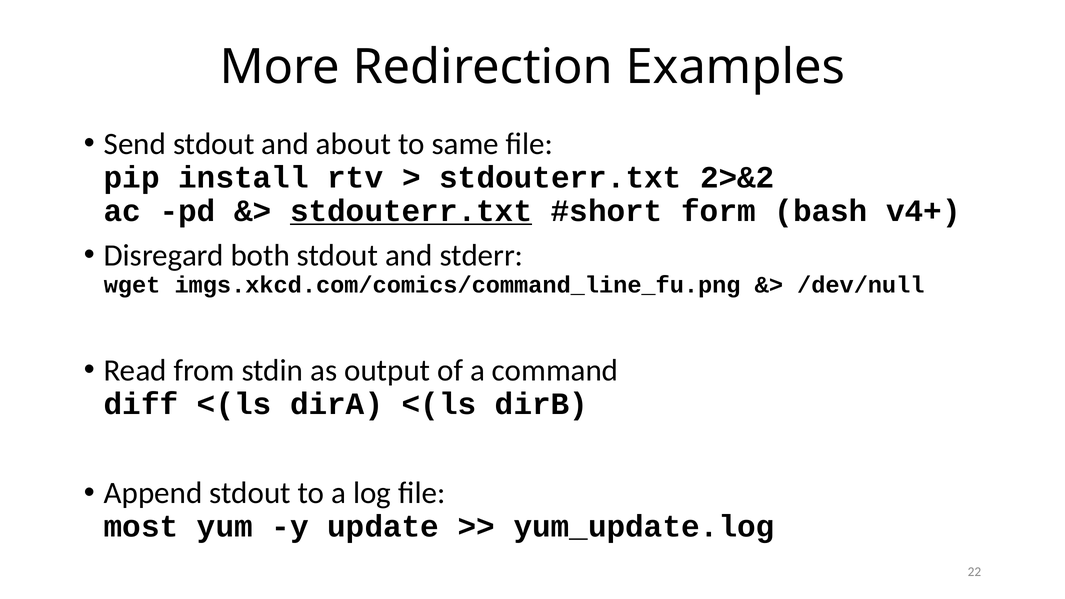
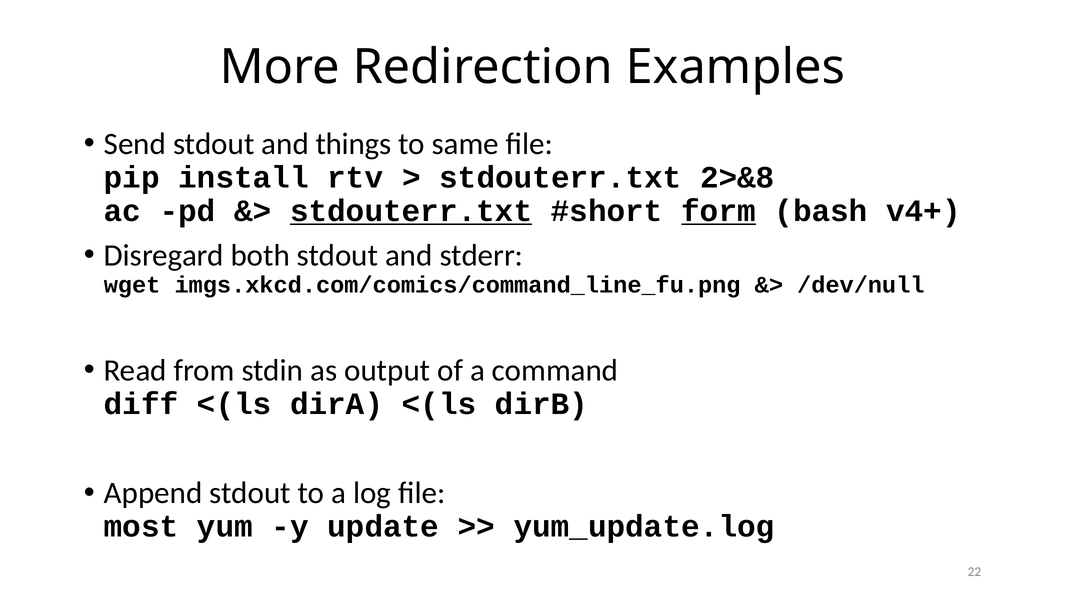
about: about -> things (354, 144)
2>&2: 2>&2 -> 2>&8 (737, 177)
form underline: none -> present (719, 211)
